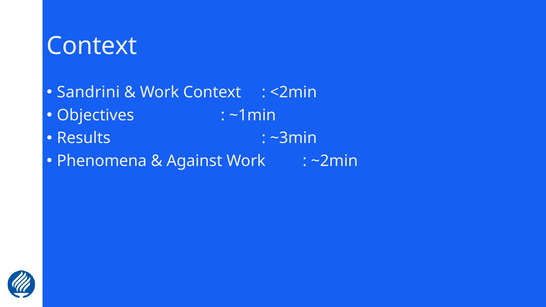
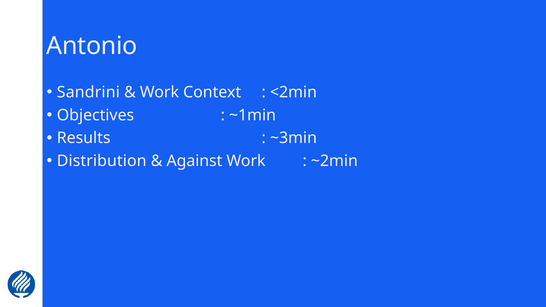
Context: Context -> Antonio (92, 46)
Phenomena: Phenomena -> Distribution (102, 161)
